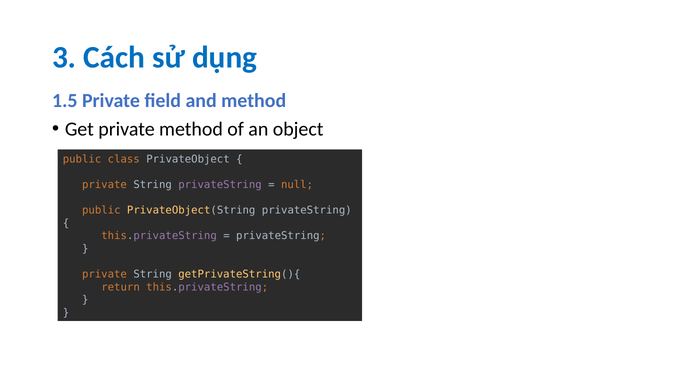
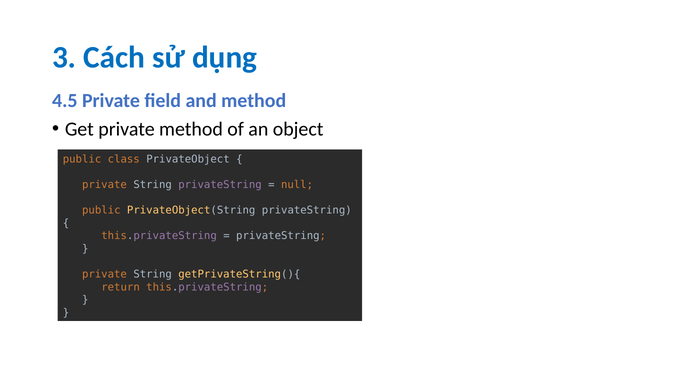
1.5: 1.5 -> 4.5 (65, 101)
